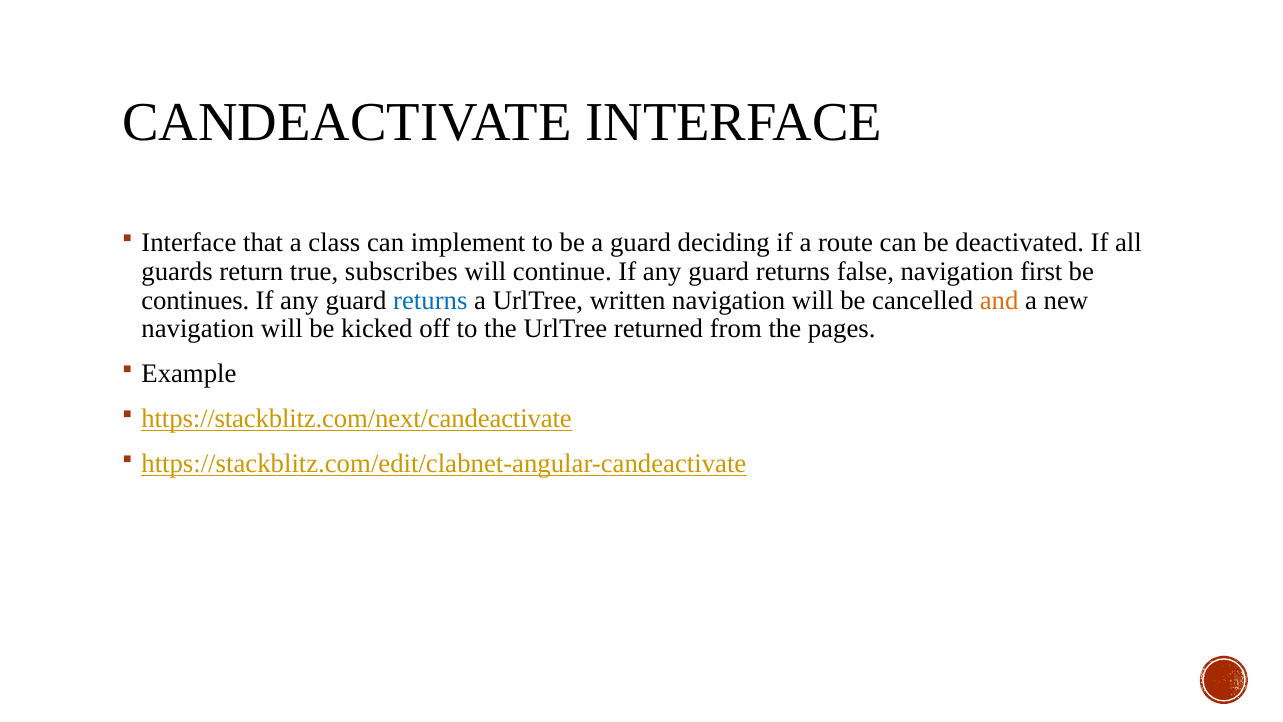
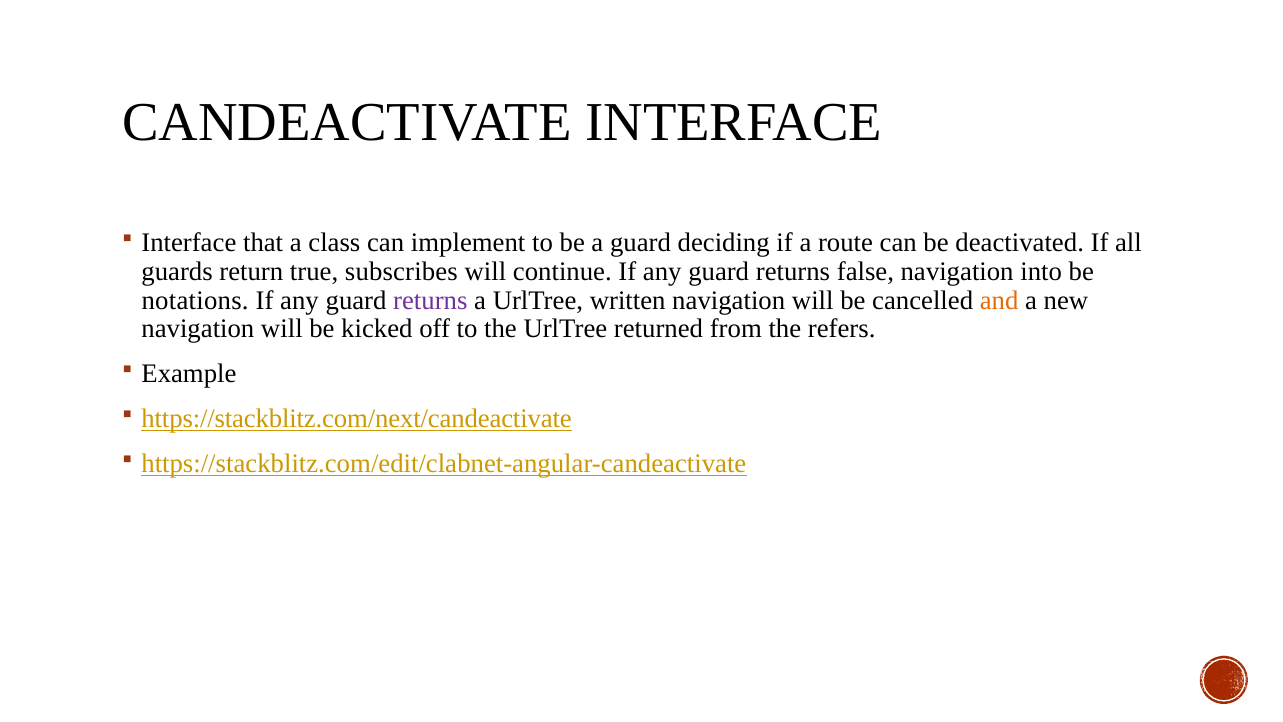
first: first -> into (1041, 271)
continues: continues -> notations (195, 300)
returns colour: blue -> purple (430, 300)
pages: pages -> refers (842, 329)
